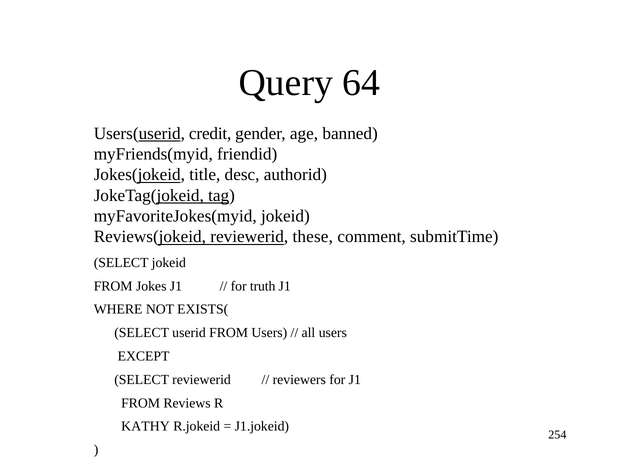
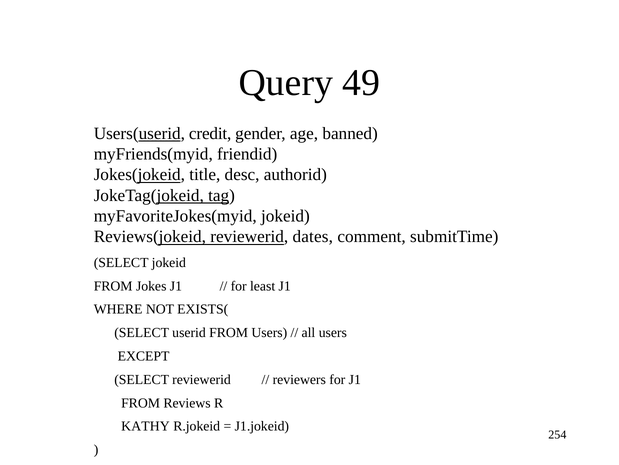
64: 64 -> 49 (361, 83)
these: these -> dates (313, 236)
truth: truth -> least (263, 286)
